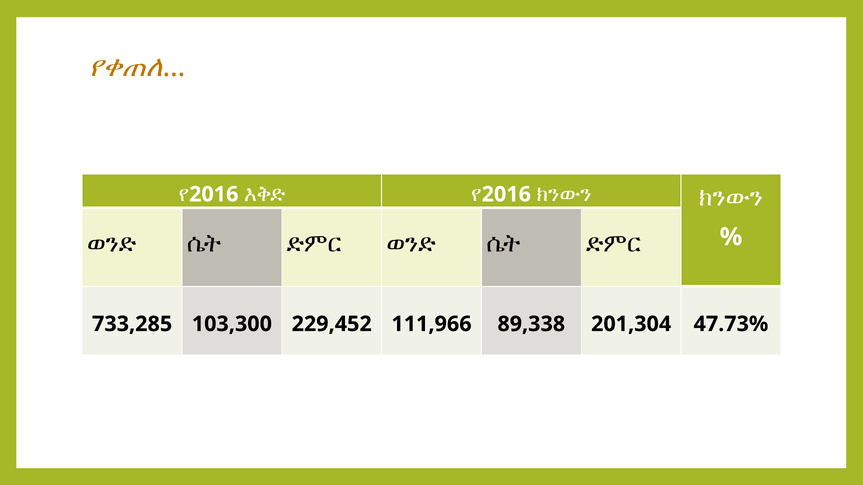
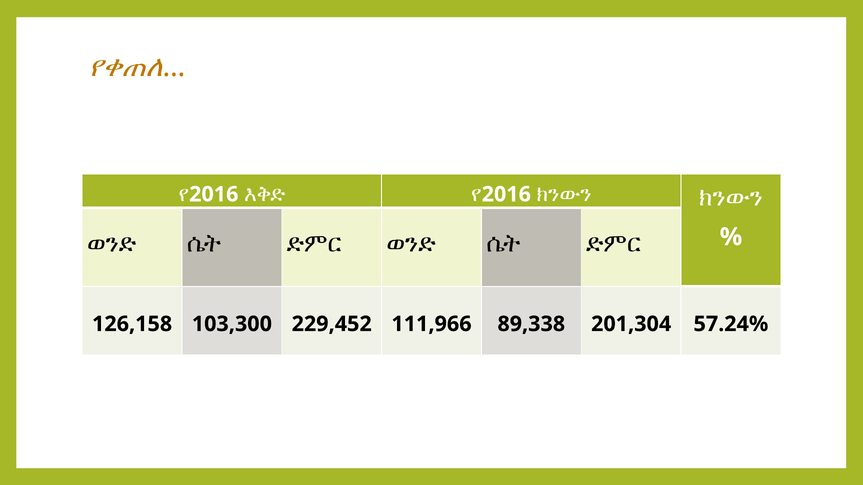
733,285: 733,285 -> 126,158 (132, 324)
47.73%: 47.73% -> 57.24% (731, 324)
